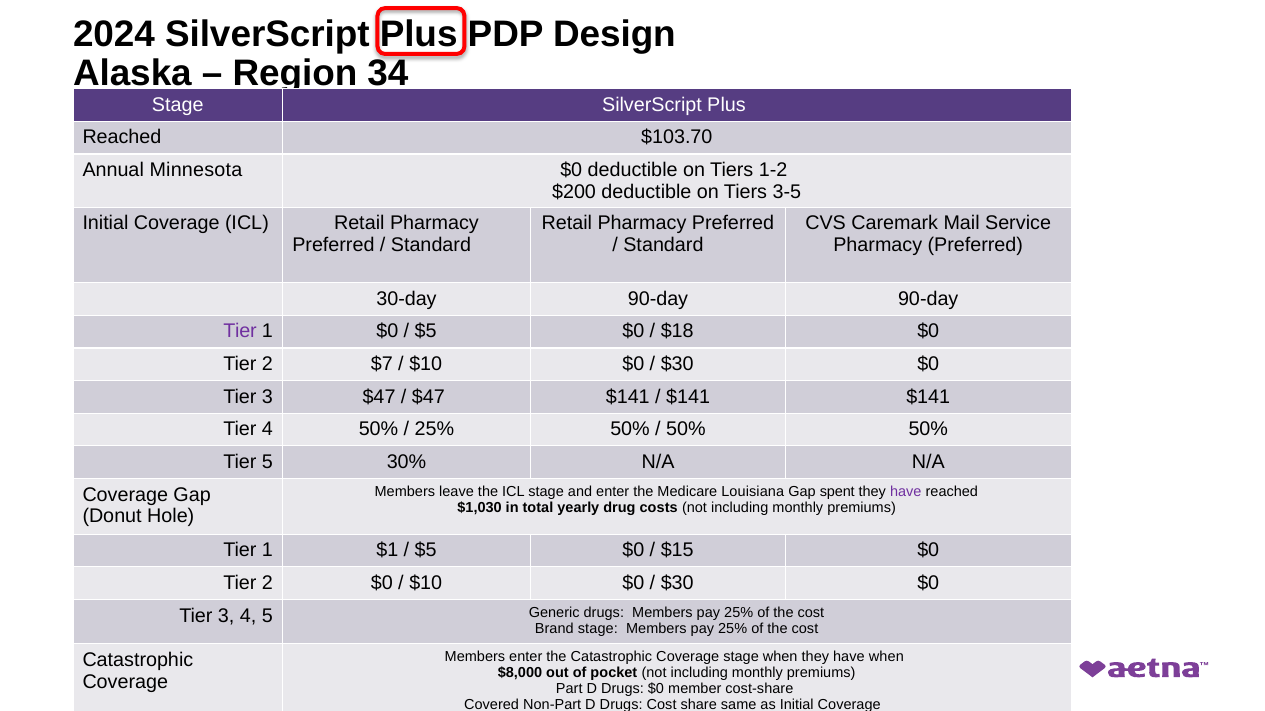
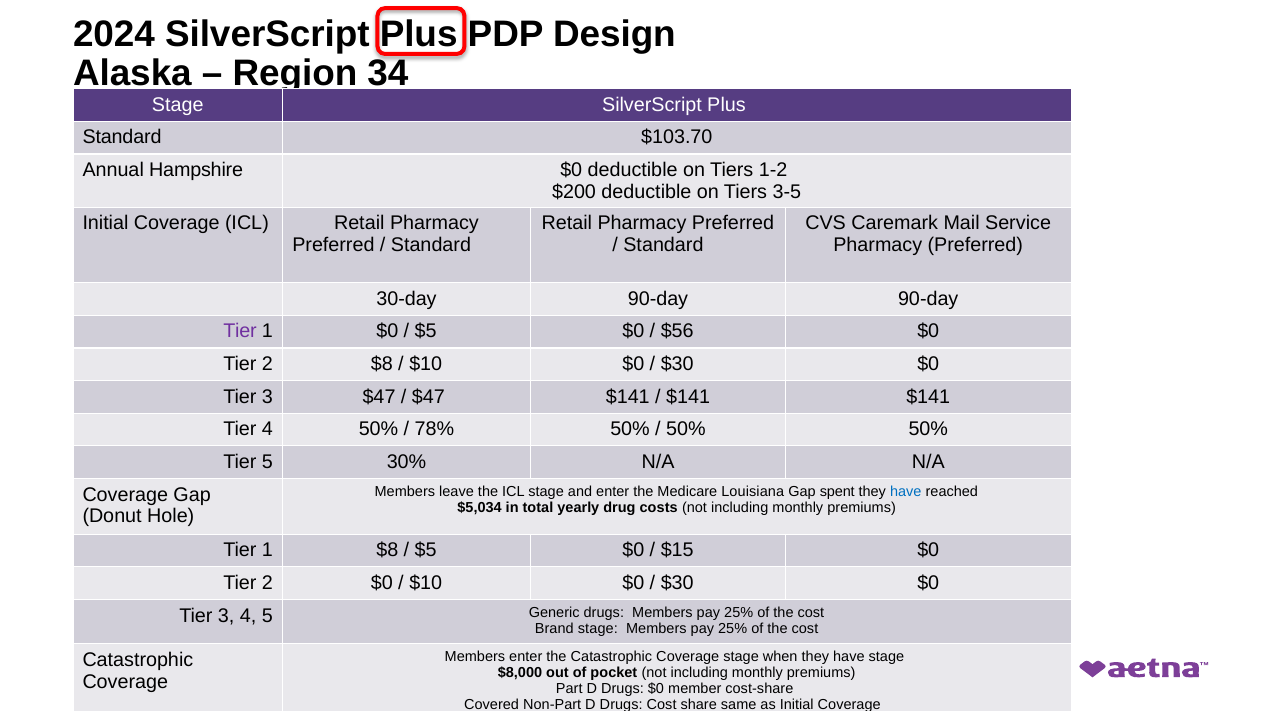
Reached: Reached -> Standard (122, 138)
Minnesota: Minnesota -> Hampshire (196, 170)
$18: $18 -> $56 (677, 332)
2 $7: $7 -> $8 (382, 364)
25%: 25% -> 78% (434, 430)
have colour: purple -> blue (906, 492)
$1,030: $1,030 -> $5,034 (480, 508)
1 $1: $1 -> $8 (387, 551)
have when: when -> stage (886, 657)
